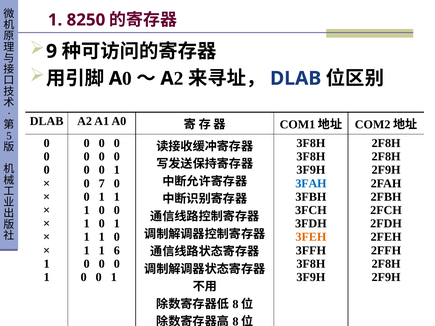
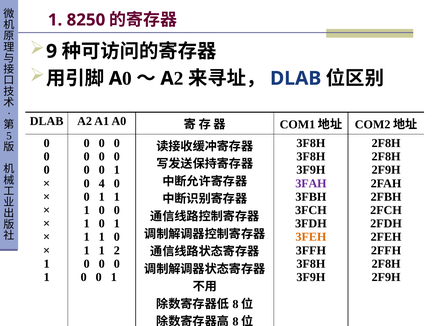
7: 7 -> 4 (102, 184)
3FAH colour: blue -> purple (311, 184)
1 6: 6 -> 2 (117, 251)
